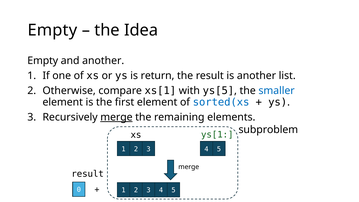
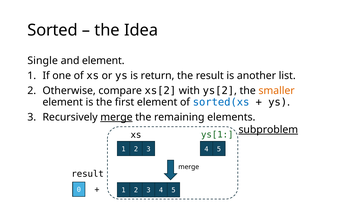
Empty: Empty -> Sorted (53, 30)
Empty: Empty -> Single (43, 61)
and another: another -> element (103, 61)
xs[1: xs[1 -> xs[2 (160, 91)
ys[5: ys[5 -> ys[2 (218, 91)
smaller colour: blue -> orange (277, 91)
subproblem underline: none -> present (268, 130)
